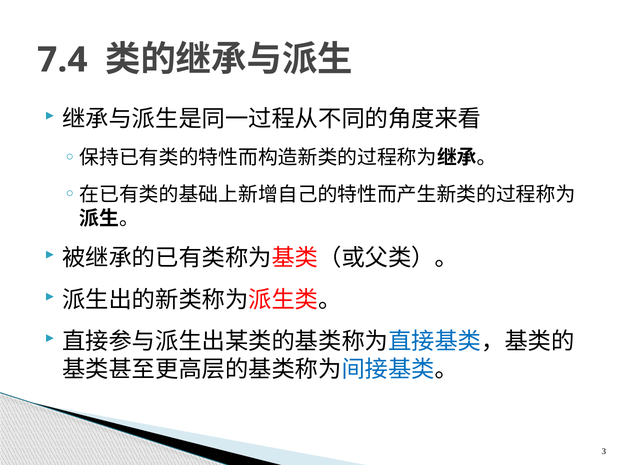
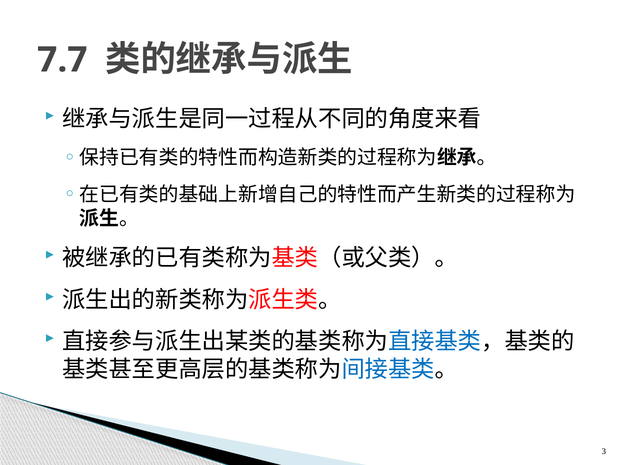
7.4: 7.4 -> 7.7 (62, 60)
